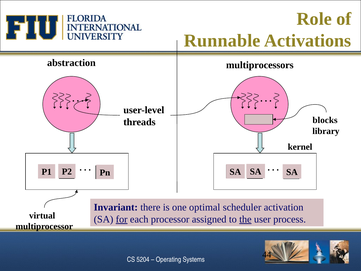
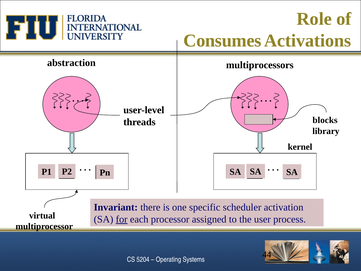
Runnable: Runnable -> Consumes (222, 41)
optimal: optimal -> specific (205, 207)
the underline: present -> none (245, 219)
